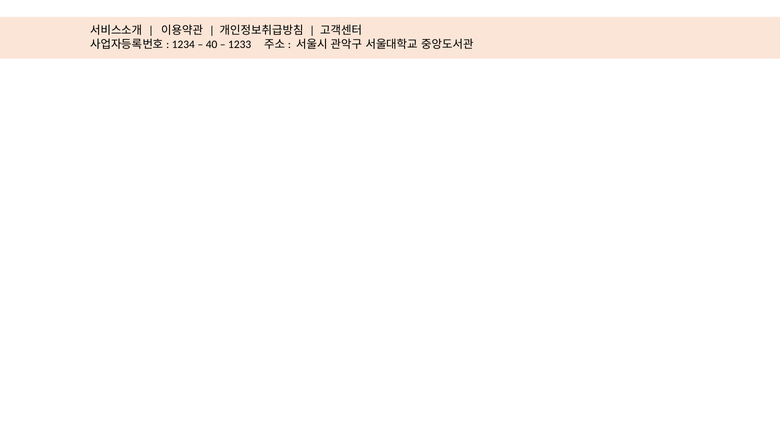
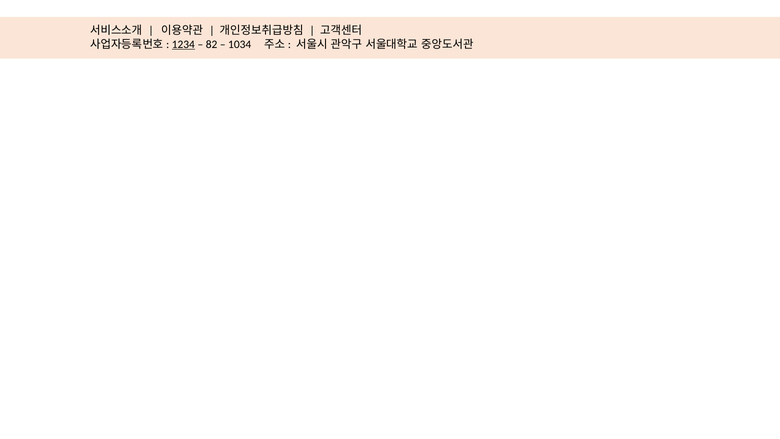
1234 underline: none -> present (183, 44)
40: 40 -> 82 (212, 44)
1233: 1233 -> 1034 (240, 44)
